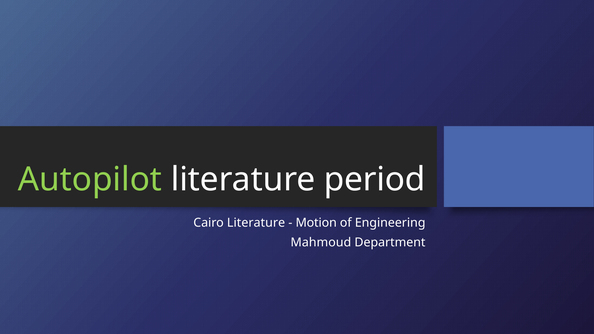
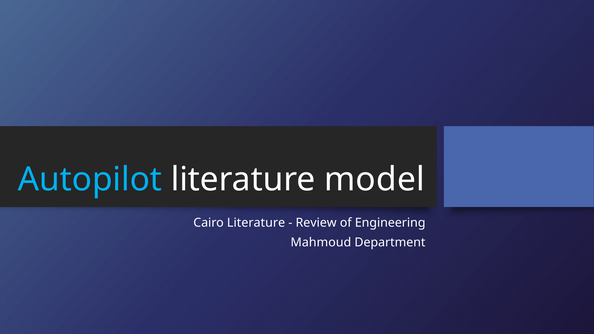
Autopilot colour: light green -> light blue (90, 180)
period: period -> model (374, 180)
Motion: Motion -> Review (316, 223)
